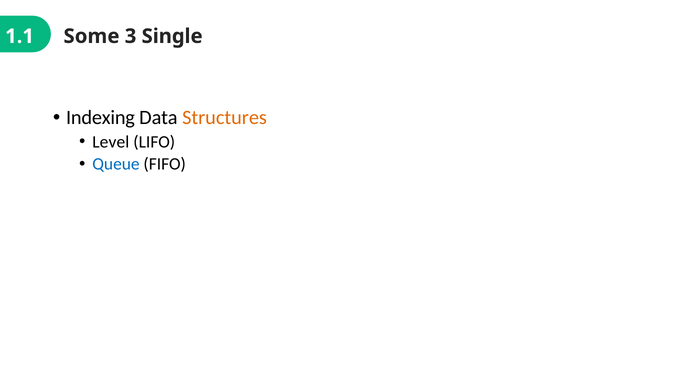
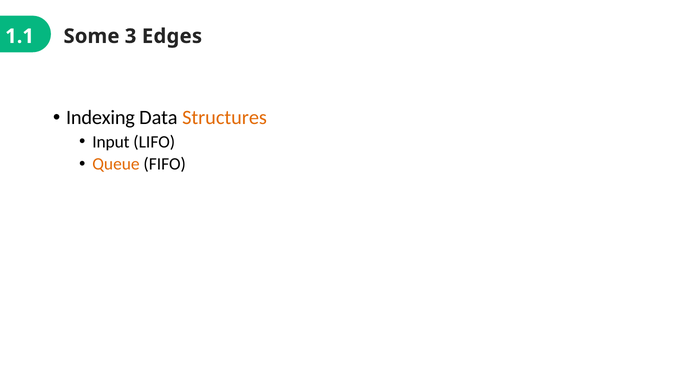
Single: Single -> Edges (172, 36)
Level: Level -> Input (111, 142)
Queue colour: blue -> orange (116, 164)
